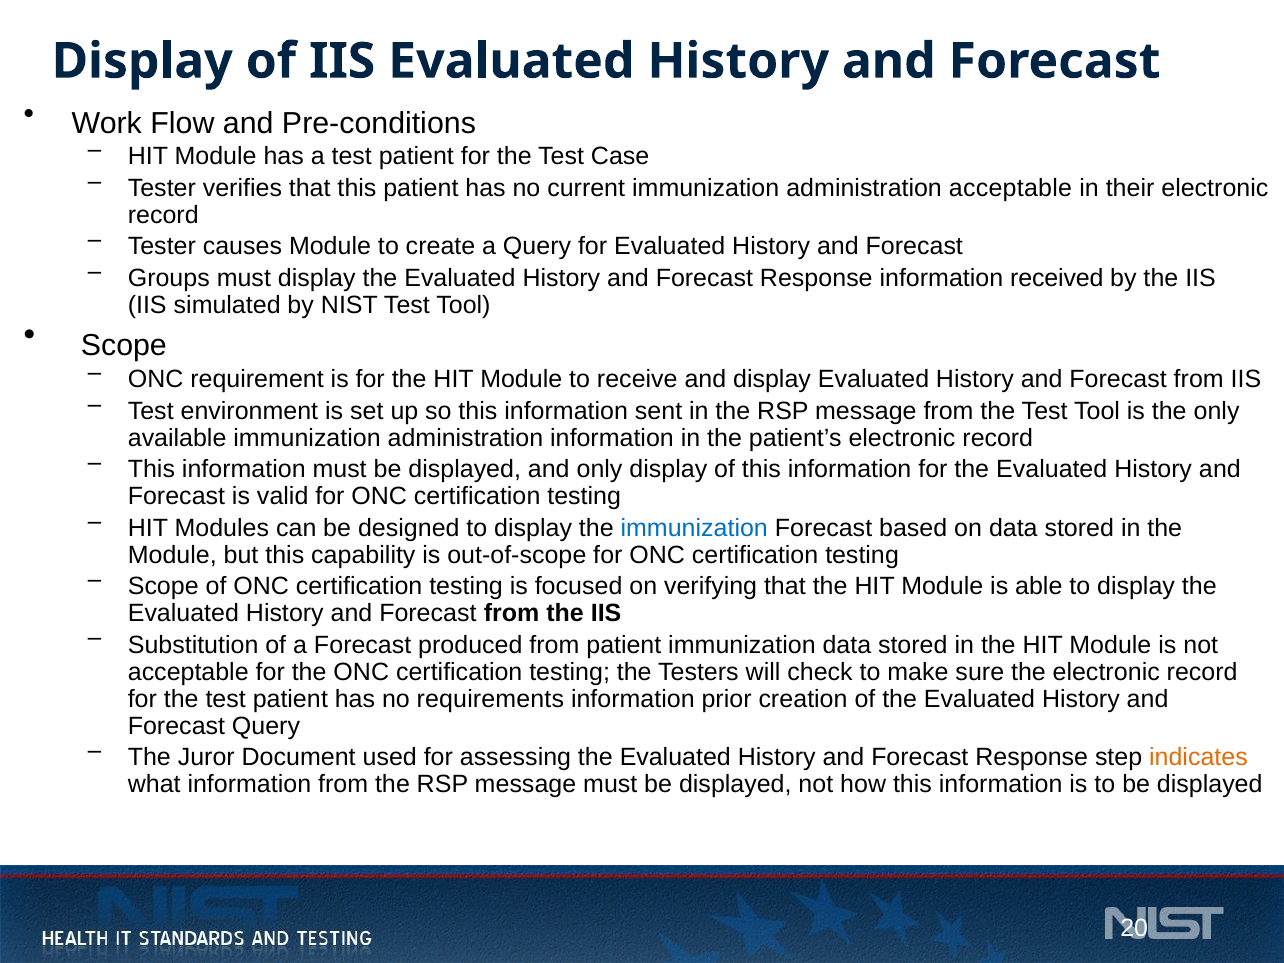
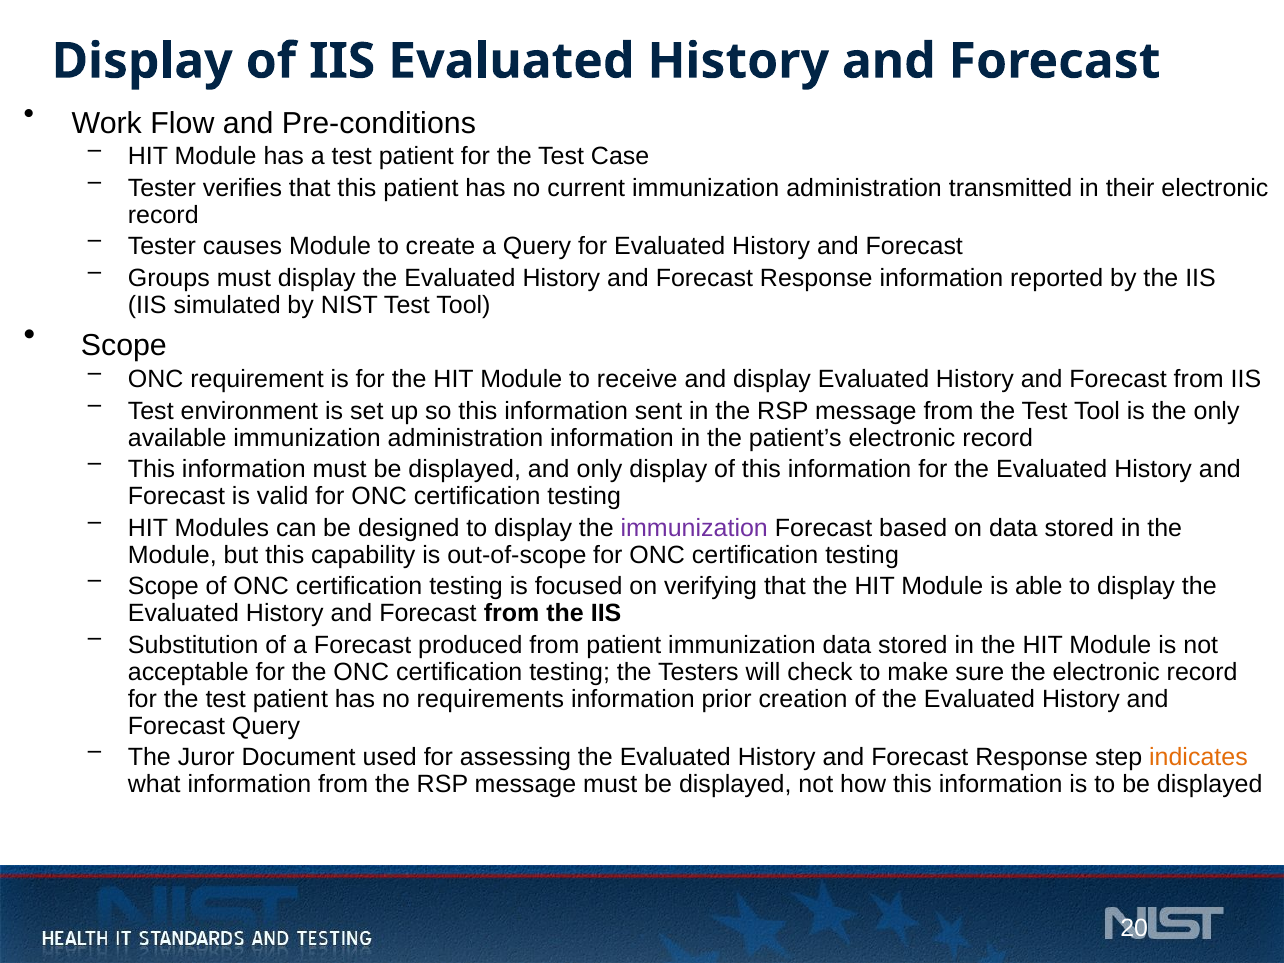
administration acceptable: acceptable -> transmitted (1011, 188)
received: received -> reported (1057, 278)
immunization colour: blue -> purple (694, 528)
